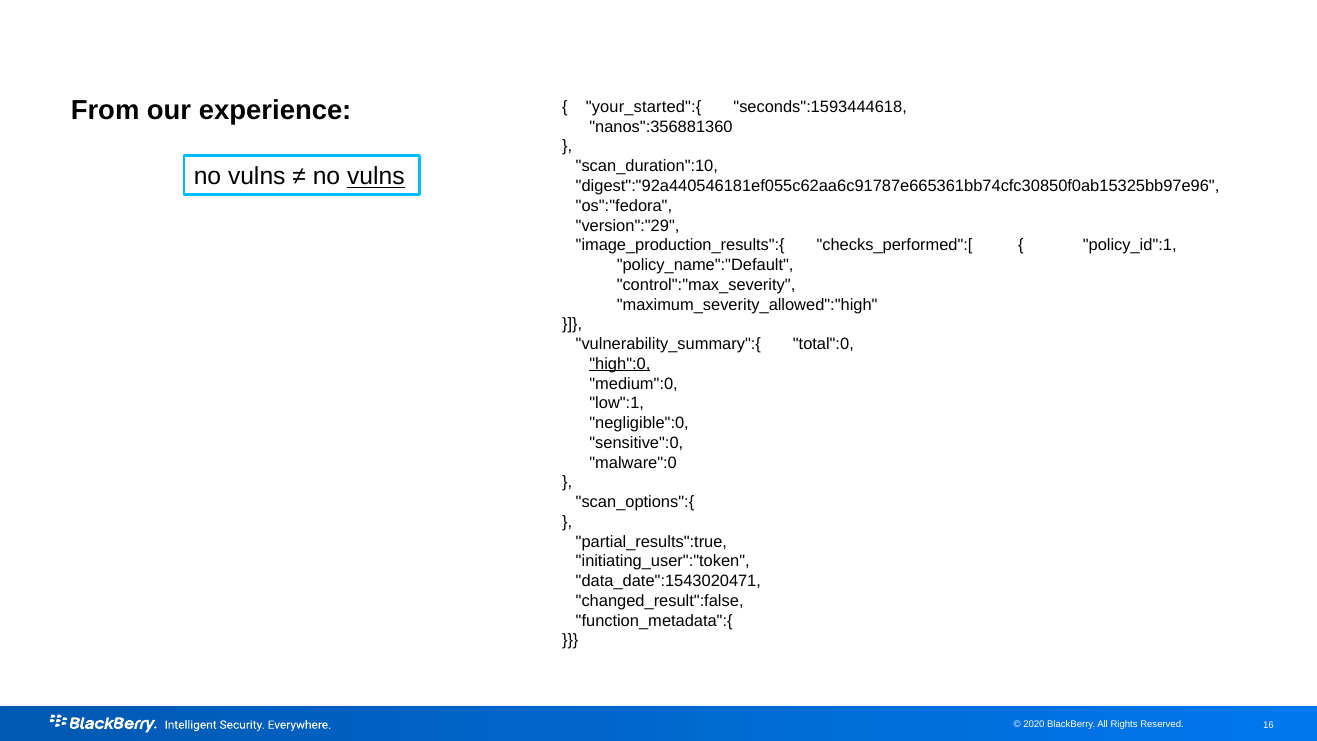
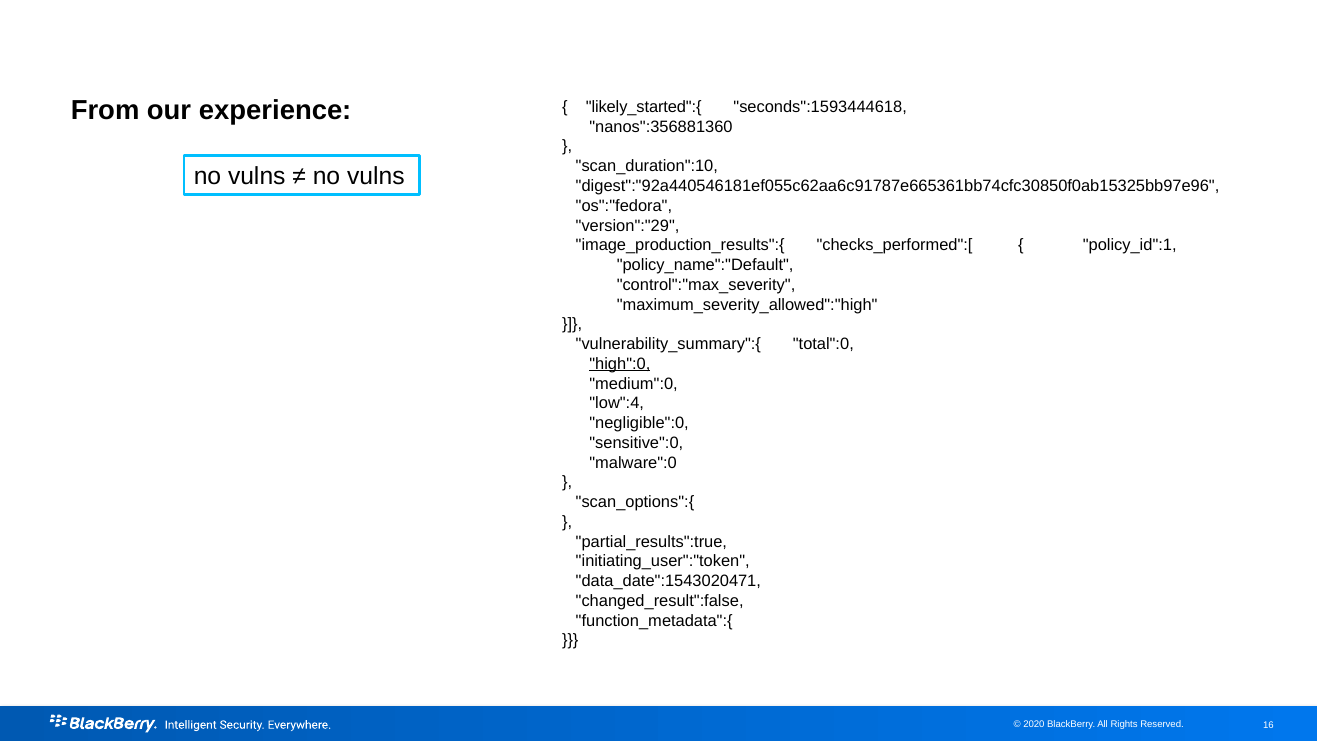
your_started":{: your_started":{ -> likely_started":{ (644, 107)
vulns underline: present -> none (376, 177)
low":1: low":1 -> low":4 (617, 403)
